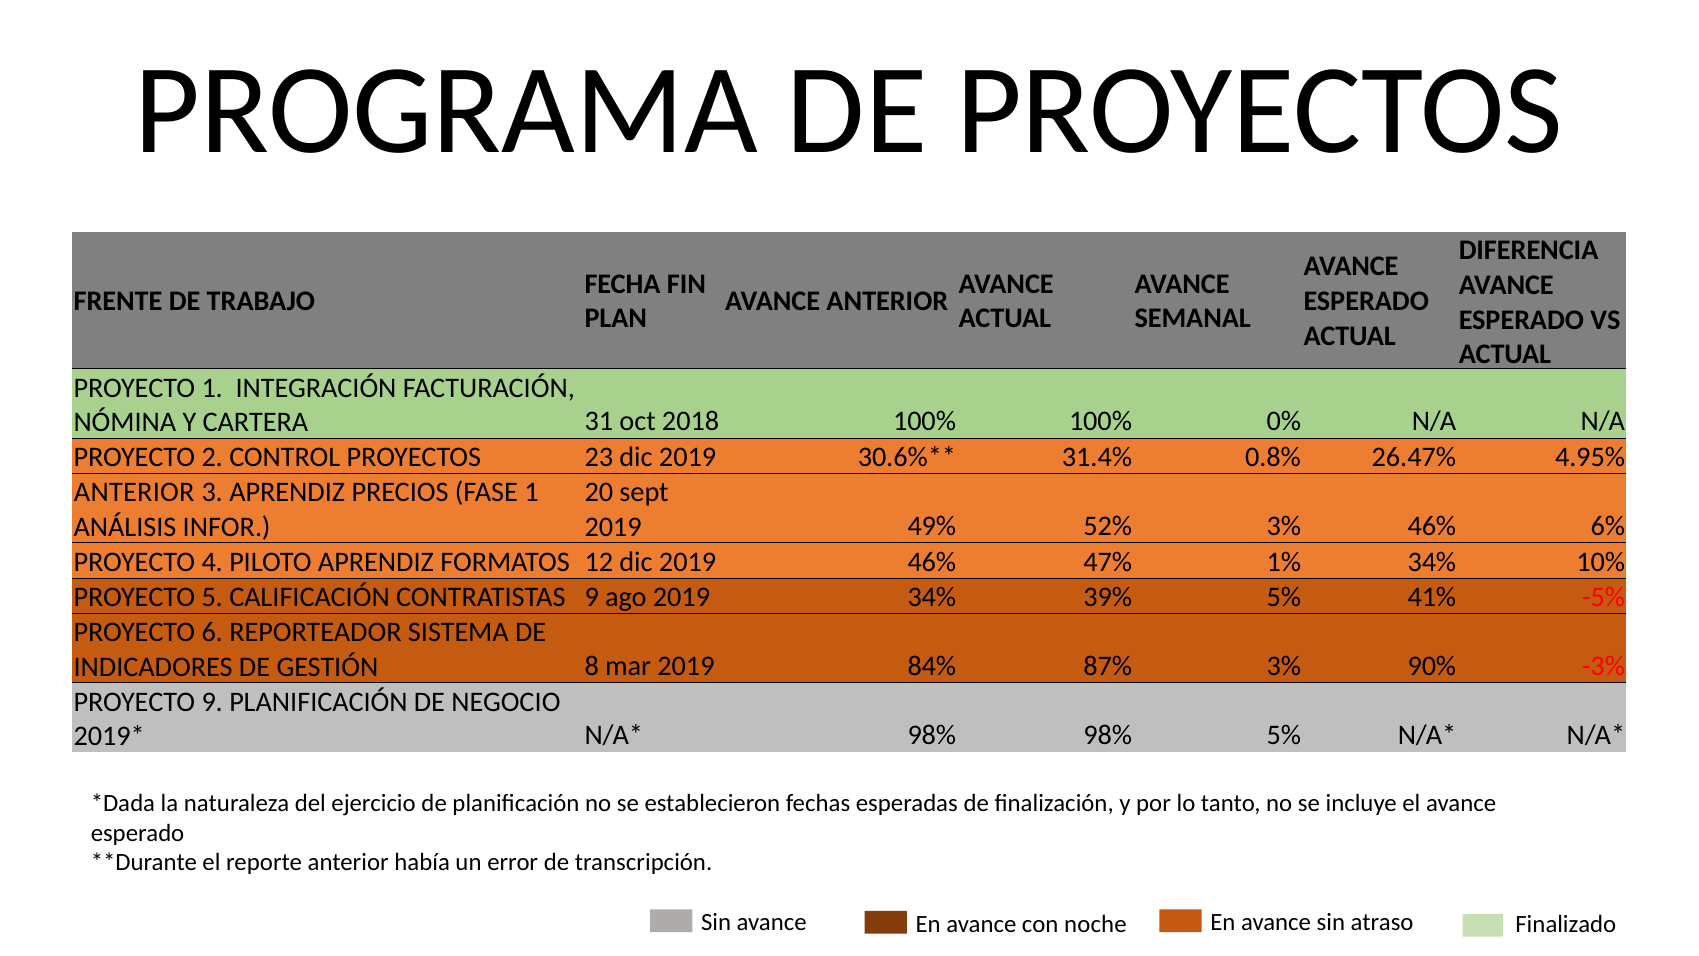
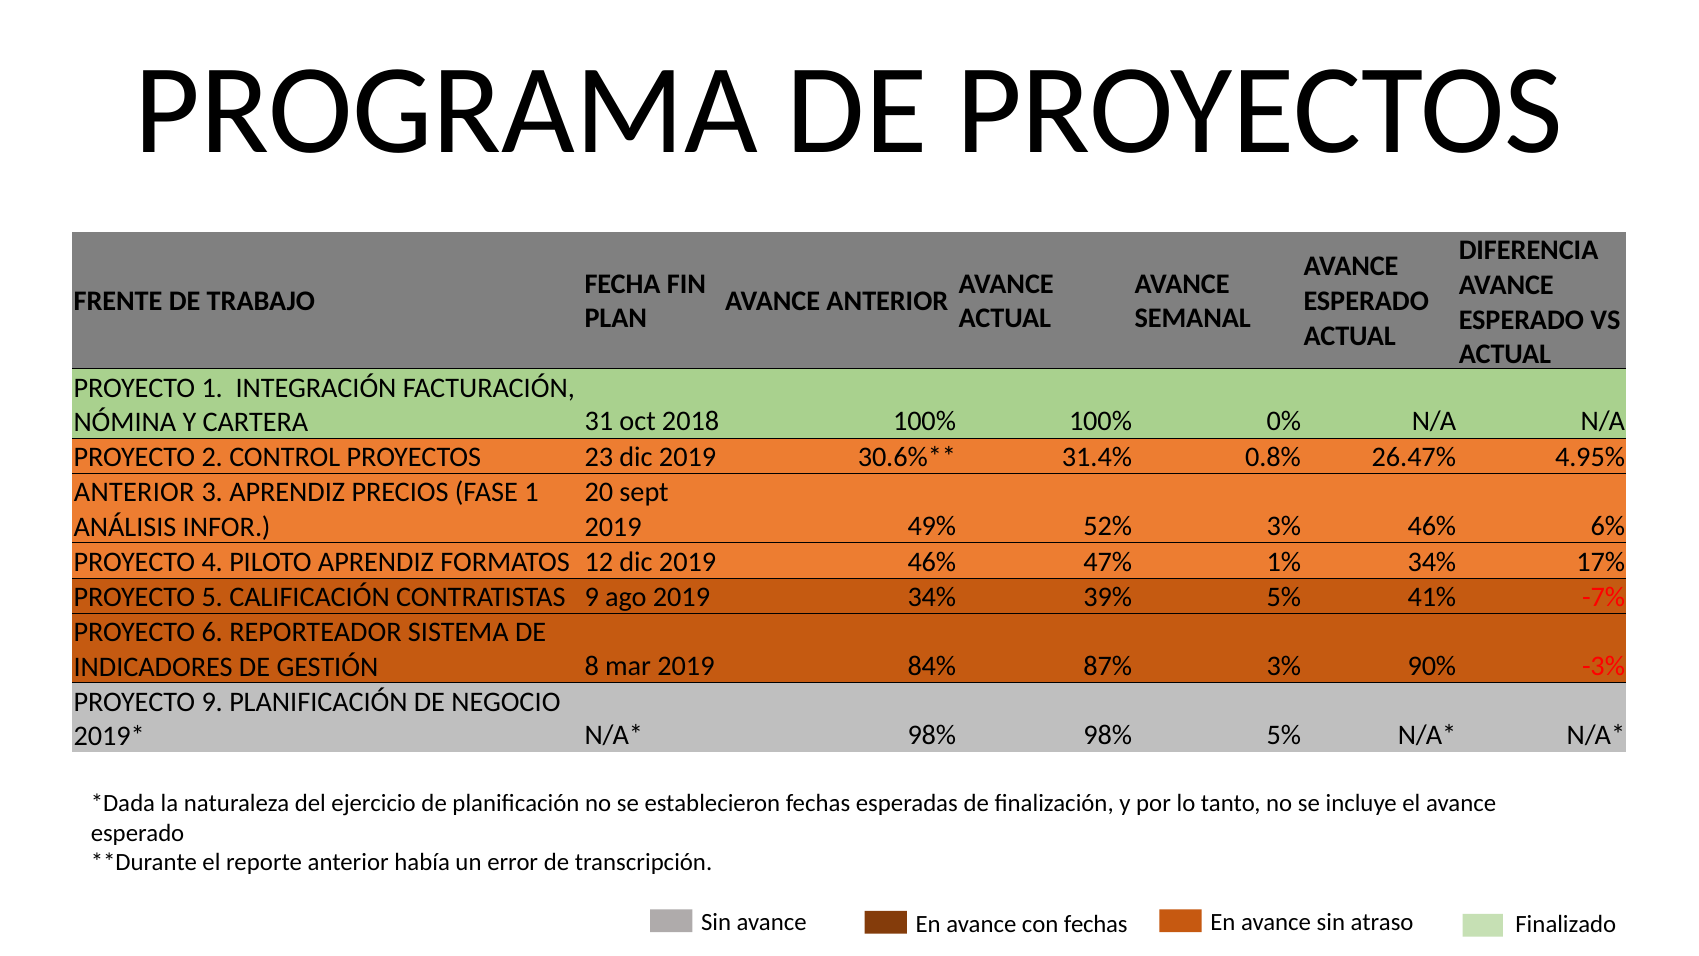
10%: 10% -> 17% (1601, 562)
-5%: -5% -> -7% (1604, 597)
con noche: noche -> fechas (1096, 924)
